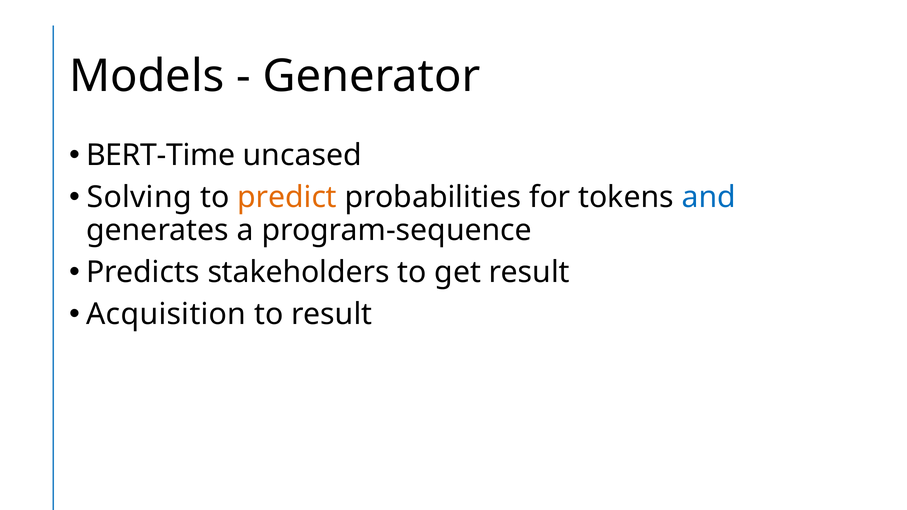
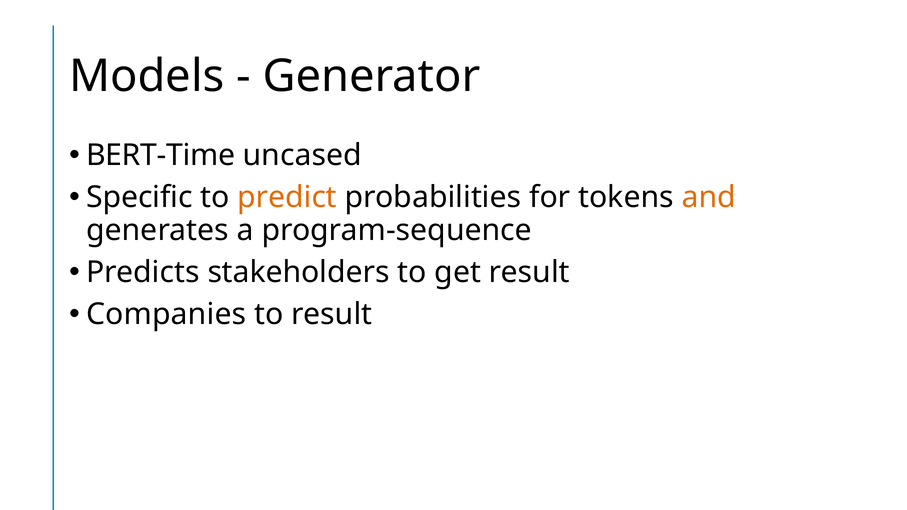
Solving: Solving -> Specific (139, 197)
and colour: blue -> orange (709, 197)
Acquisition: Acquisition -> Companies (166, 314)
